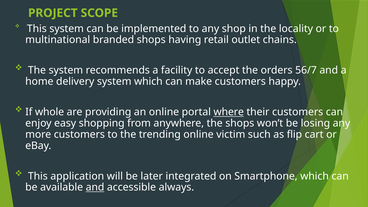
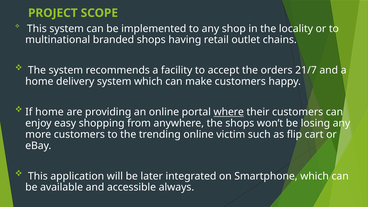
56/7: 56/7 -> 21/7 (306, 70)
If whole: whole -> home (49, 112)
and underline: present -> none (95, 187)
